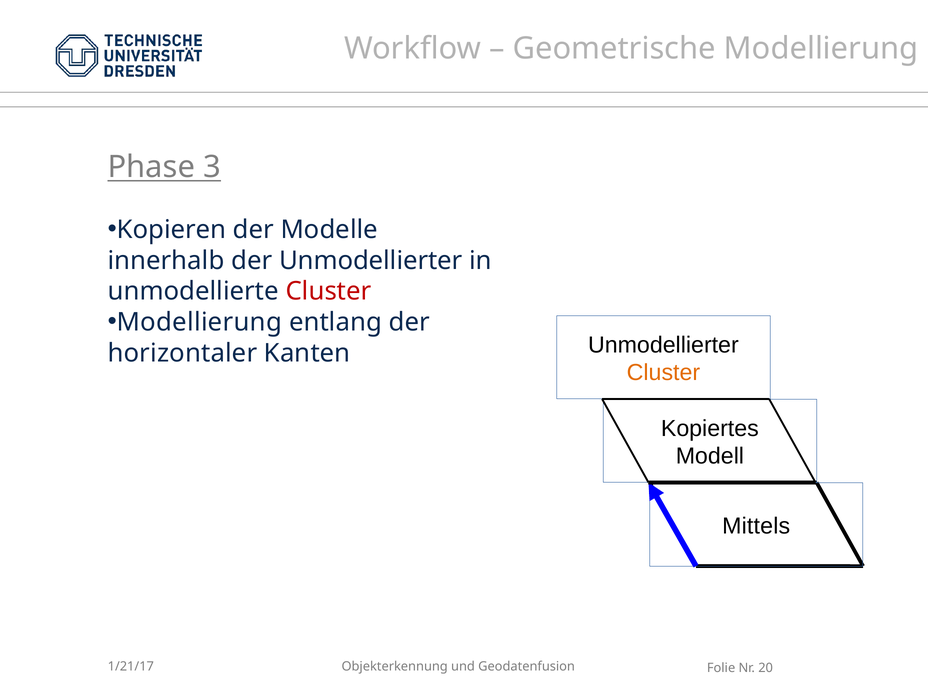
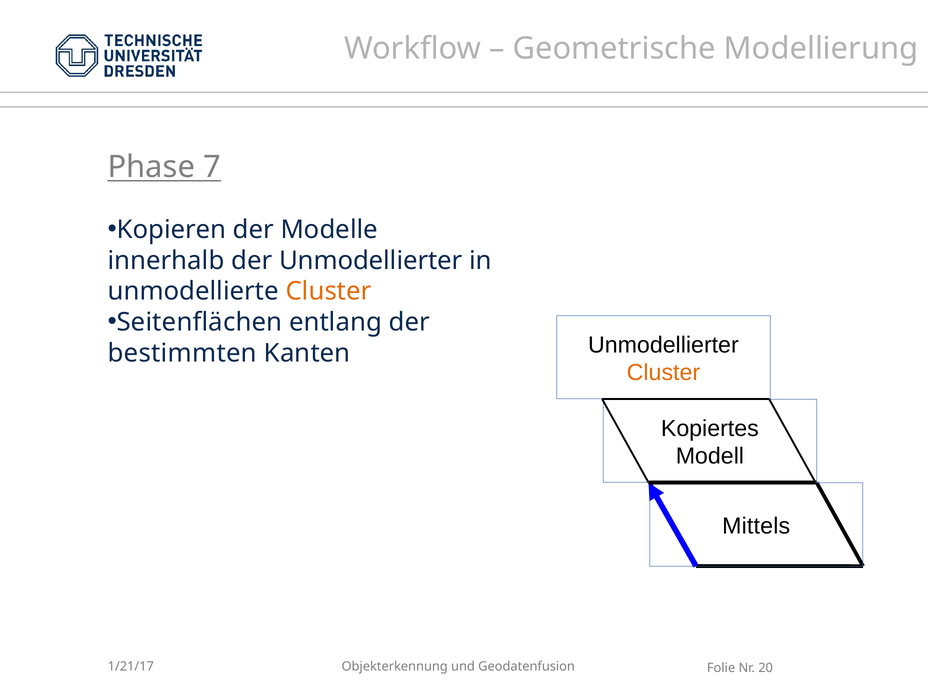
3: 3 -> 7 (212, 167)
Cluster colour: red -> orange (329, 291)
Modellierung: Modellierung -> Seitenflächen (199, 322)
horizontaler: horizontaler -> bestimmten (182, 353)
